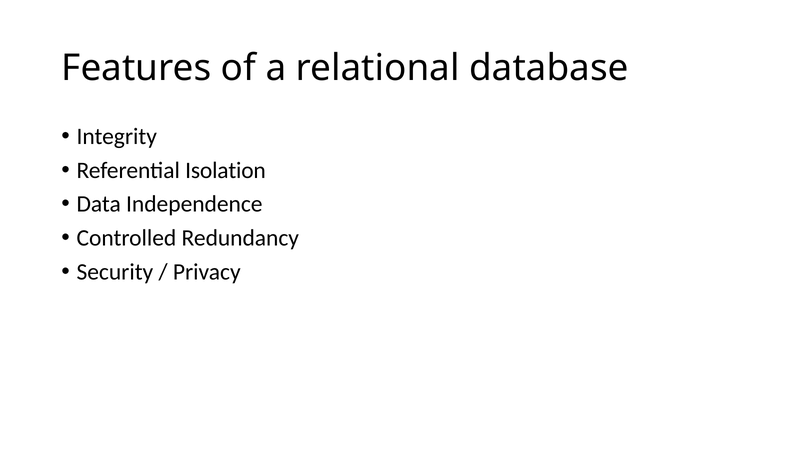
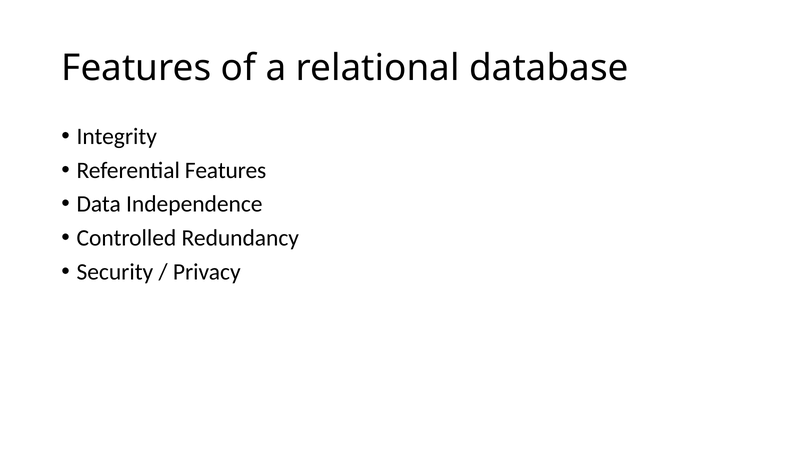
Referential Isolation: Isolation -> Features (226, 170)
